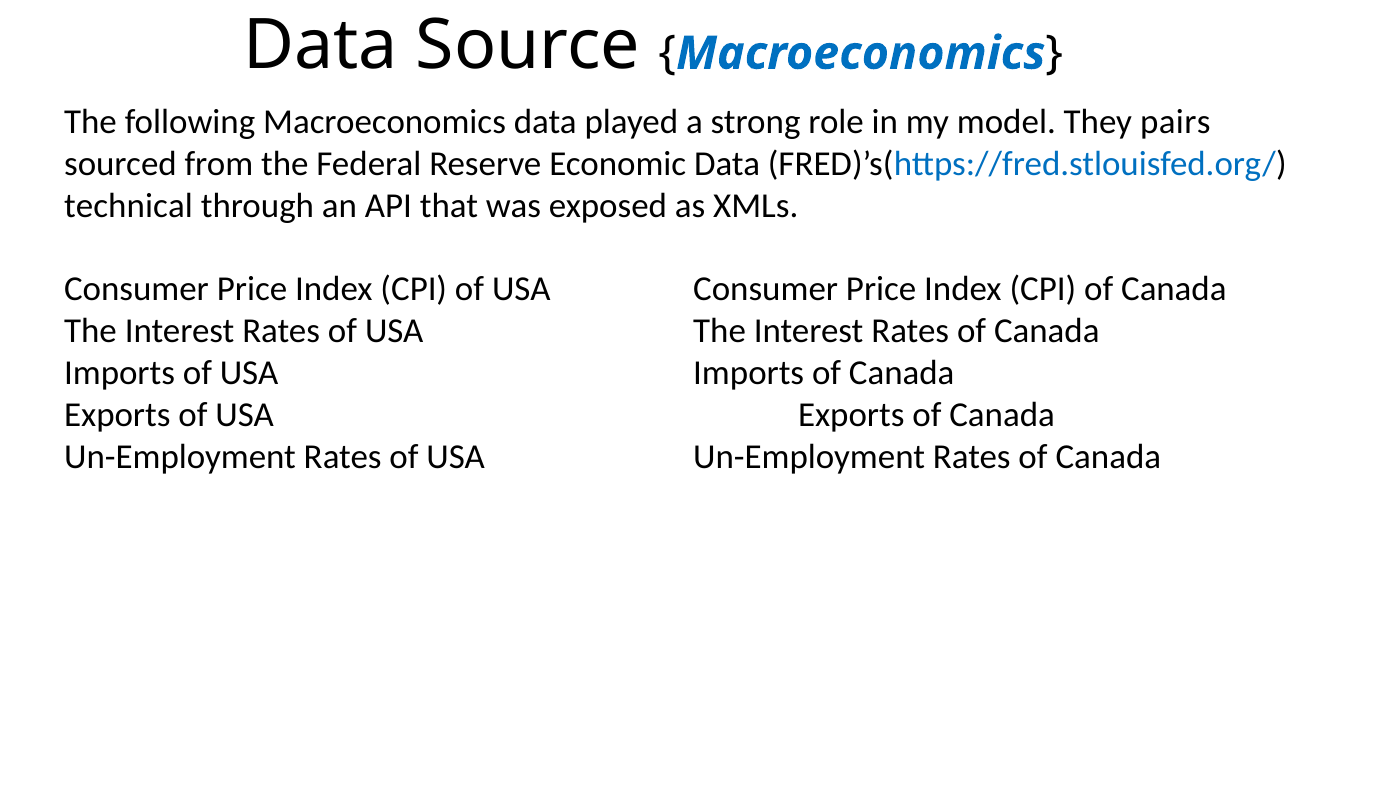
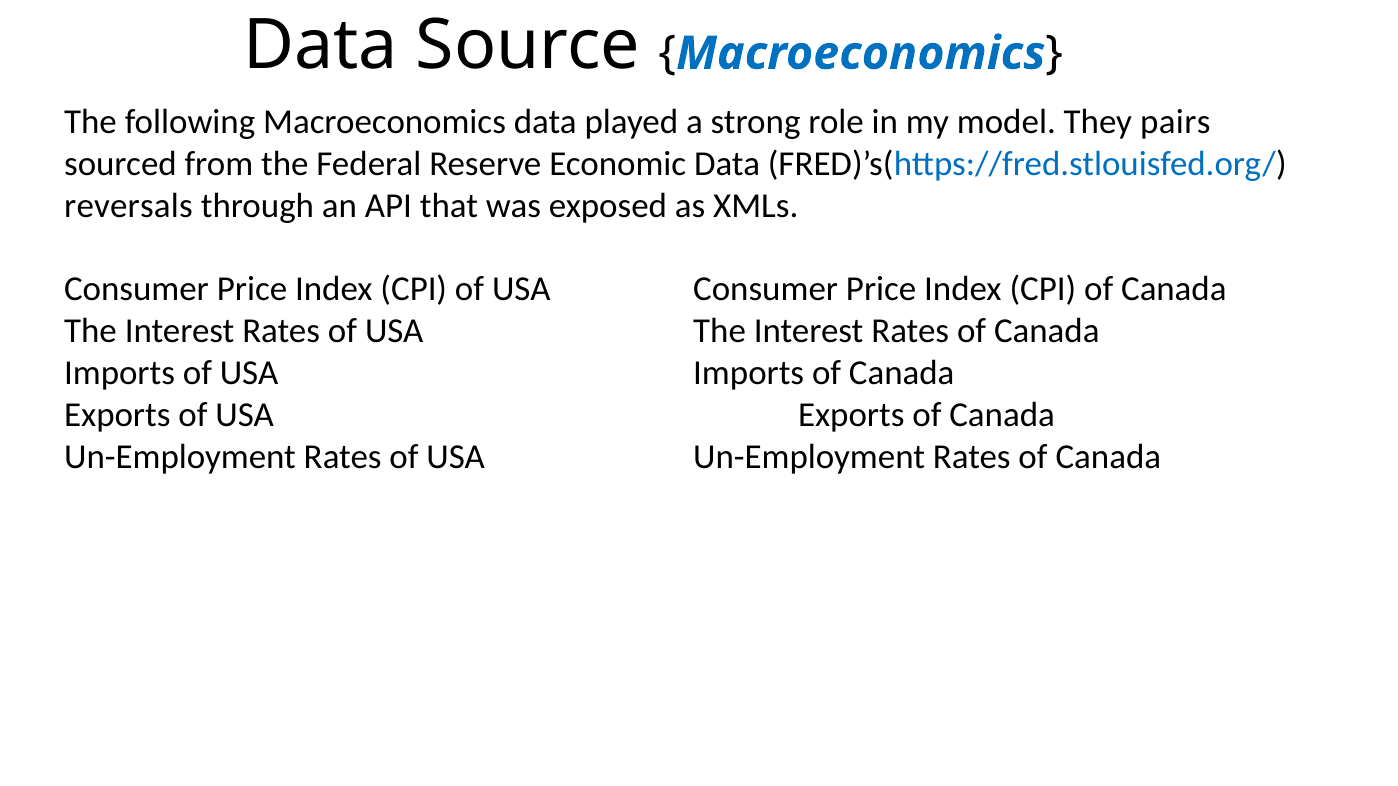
technical: technical -> reversals (128, 206)
